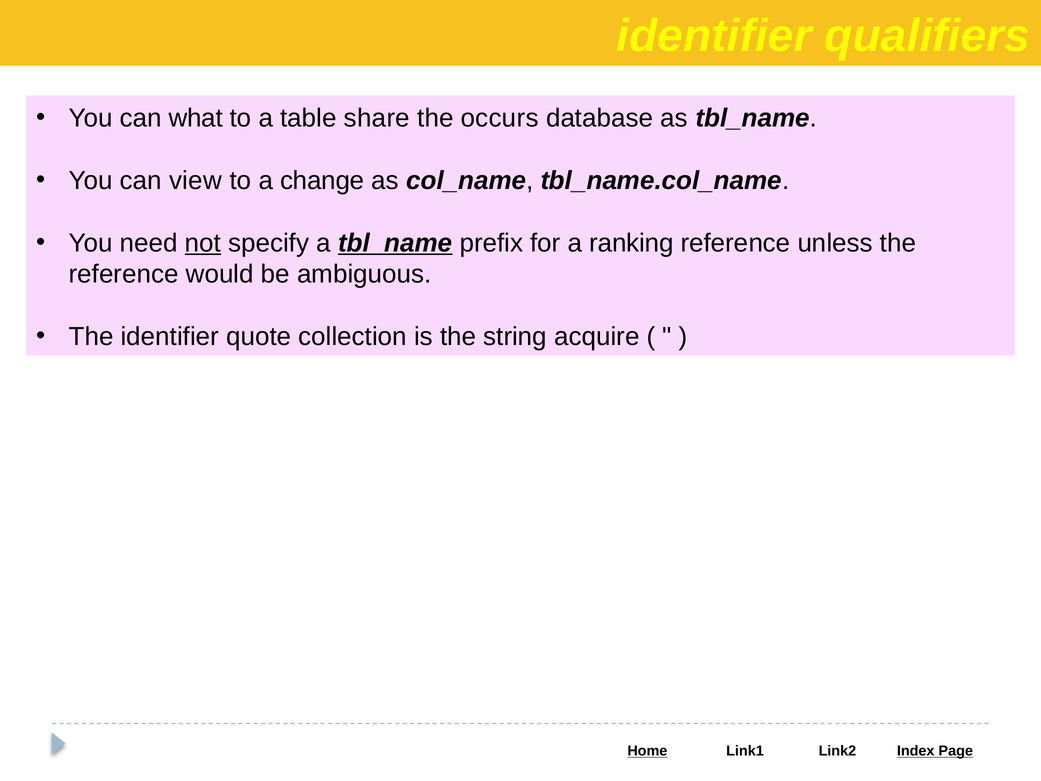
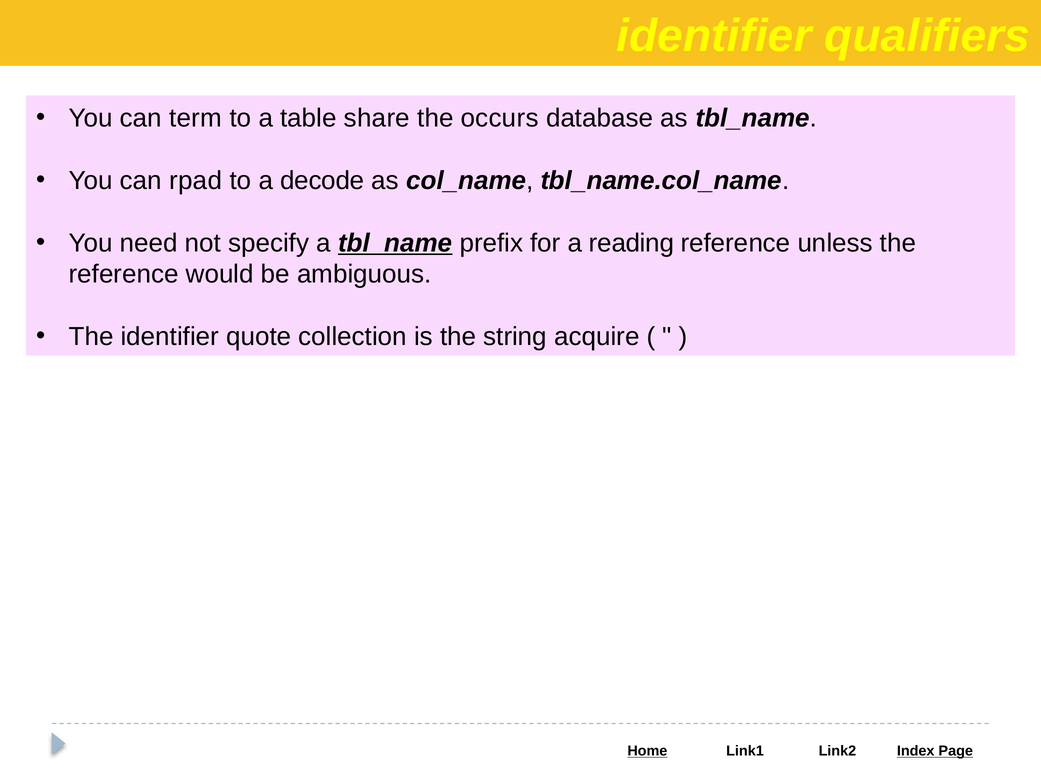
what: what -> term (196, 118)
view: view -> rpad (196, 180)
change: change -> decode (322, 180)
not underline: present -> none (203, 243)
ranking: ranking -> reading (632, 243)
